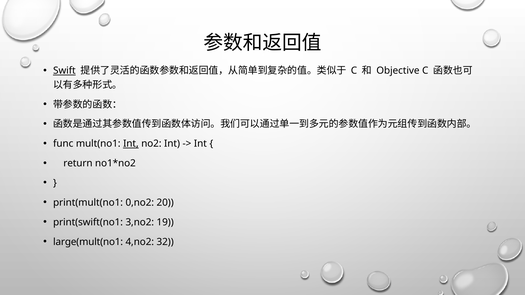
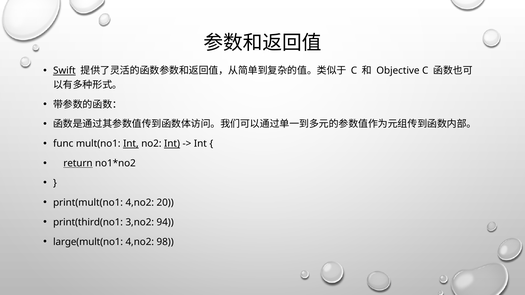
Int underline: none -> present (172, 144)
return underline: none -> present (78, 163)
print(mult(no1 0,no2: 0,no2 -> 4,no2 (140, 203)
print(swift(no1: print(swift(no1 -> print(third(no1 (88, 222)
19: 19 -> 94 (165, 222)
32: 32 -> 98 (165, 242)
